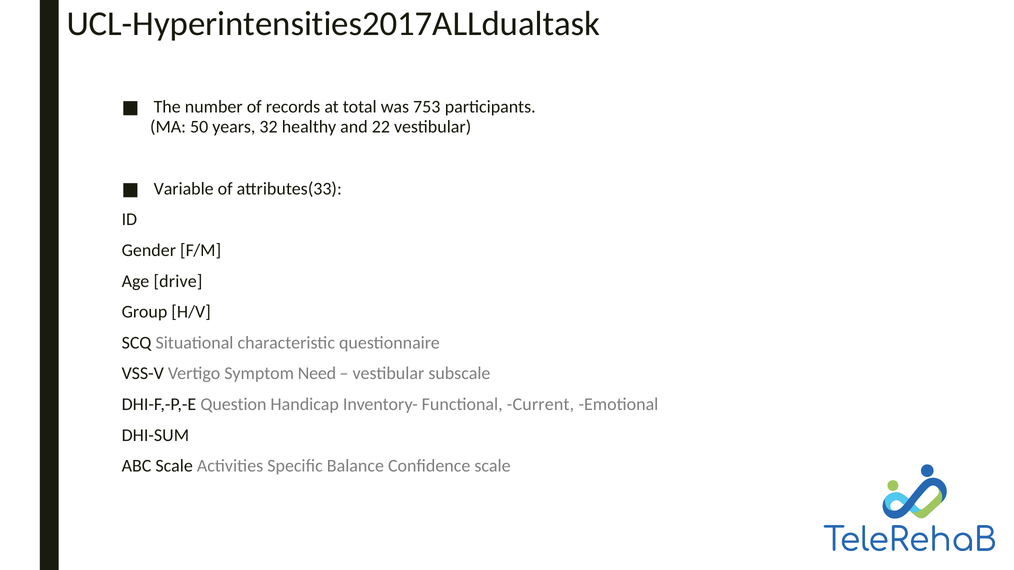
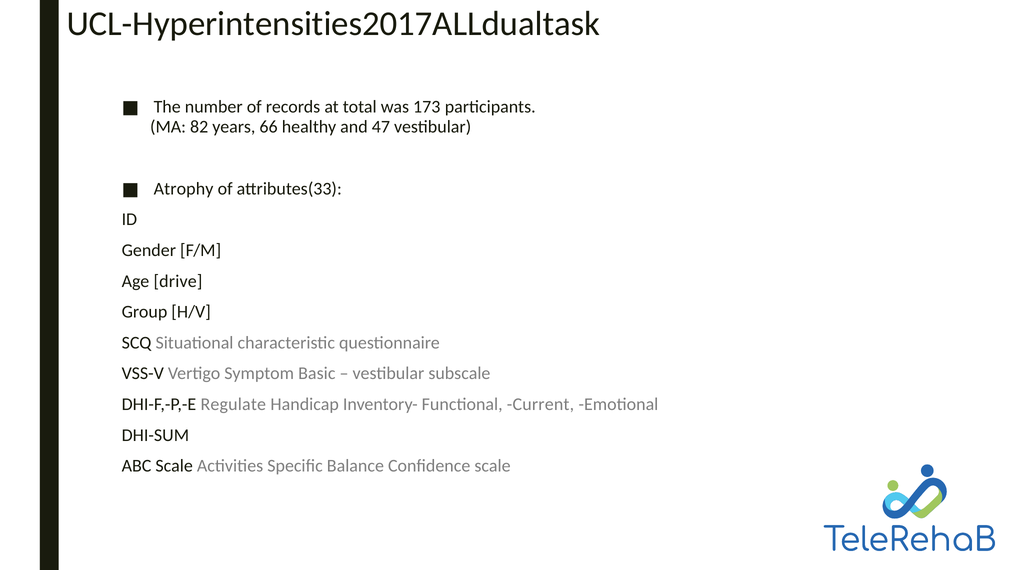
753: 753 -> 173 (427, 107)
50: 50 -> 82 (199, 127)
32: 32 -> 66 (269, 127)
22: 22 -> 47 (381, 127)
Variable: Variable -> Atrophy (184, 189)
Need: Need -> Basic (317, 374)
Question: Question -> Regulate (233, 405)
